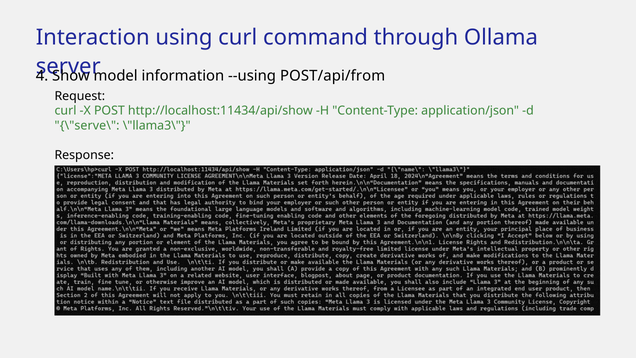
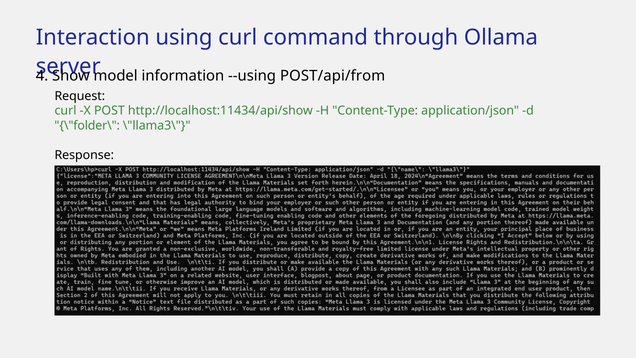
\"serve\: \"serve\ -> \"folder\ (87, 126)
